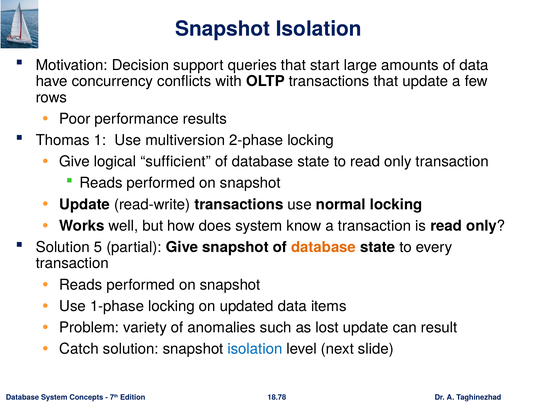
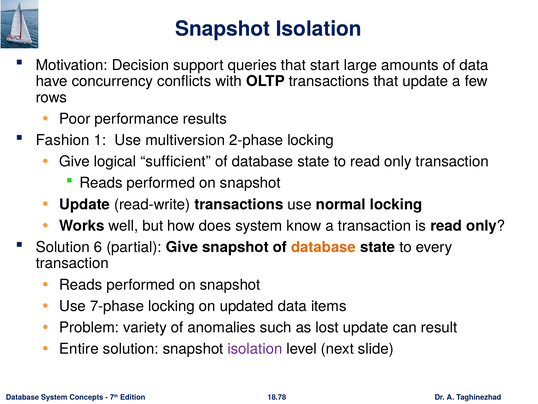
Thomas: Thomas -> Fashion (63, 140)
5: 5 -> 6 (98, 247)
1-phase: 1-phase -> 7-phase (117, 306)
Catch: Catch -> Entire (79, 349)
isolation colour: blue -> purple (255, 349)
